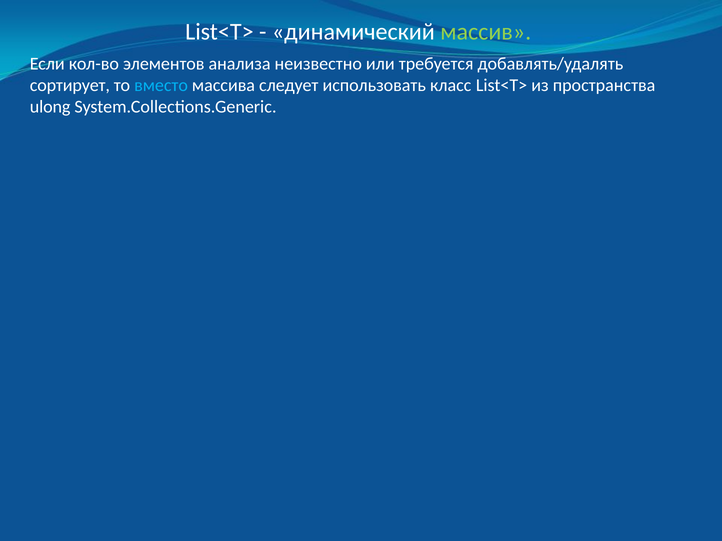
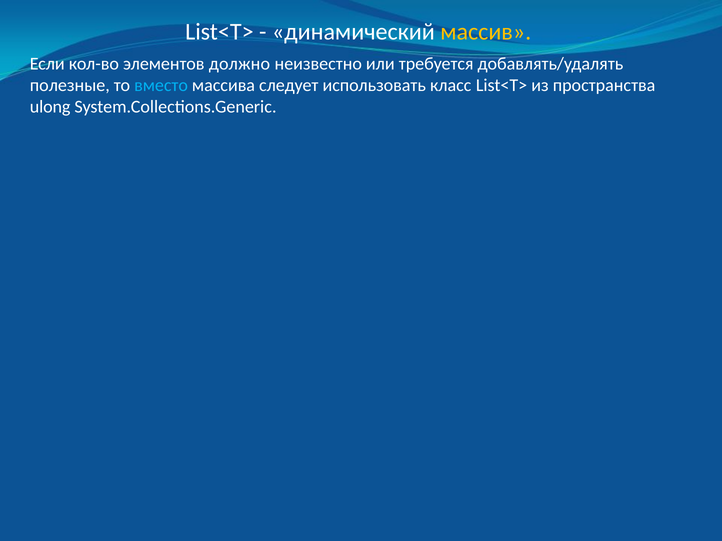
массив colour: light green -> yellow (486, 32)
анализа: анализа -> должно (239, 64)
сортирует: сортирует -> полезные (70, 85)
